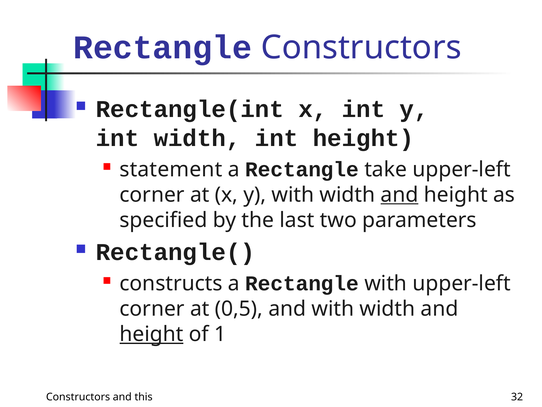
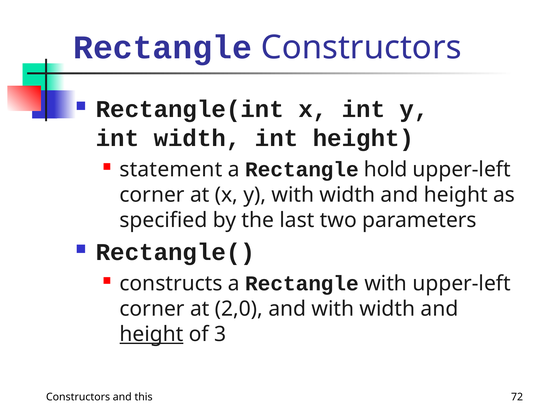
take: take -> hold (386, 169)
and underline: present -> none (400, 195)
0,5: 0,5 -> 2,0 (239, 308)
1: 1 -> 3 (220, 334)
32: 32 -> 72 (517, 396)
